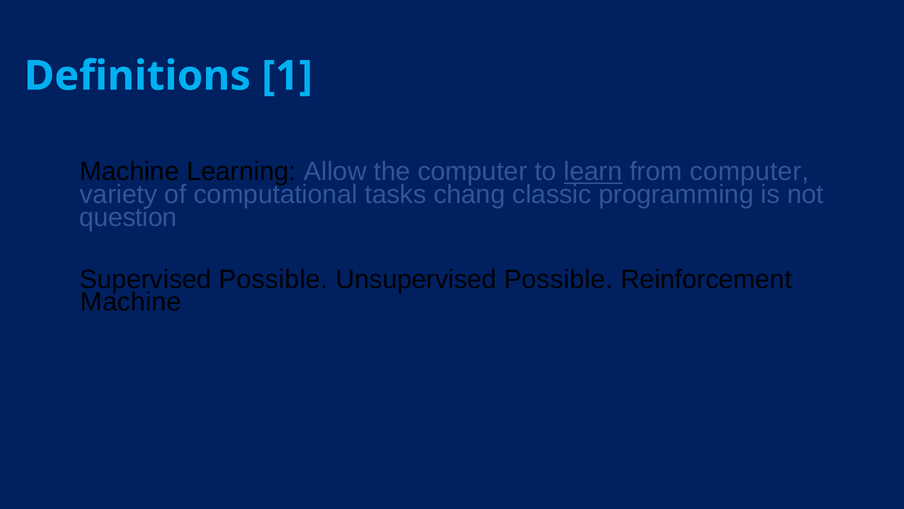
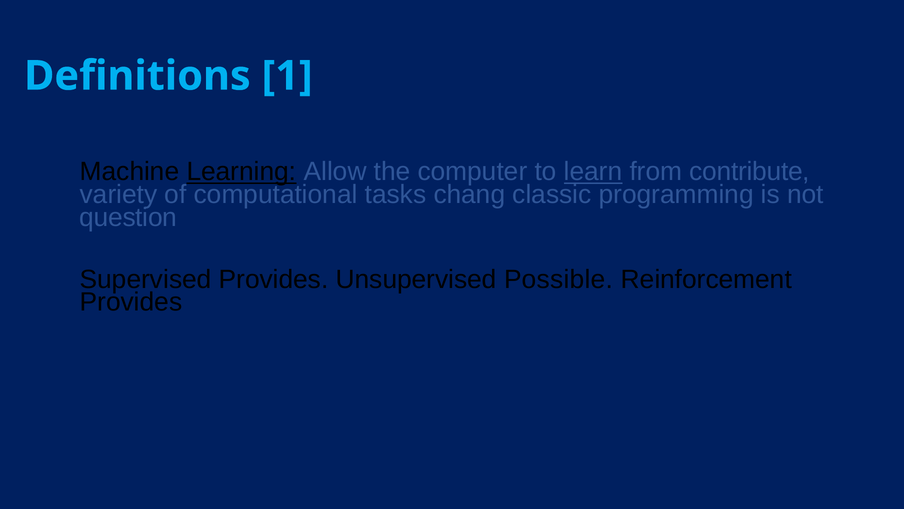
Learning underline: none -> present (241, 172)
from computer: computer -> contribute (750, 172)
Supervised Possible: Possible -> Provides (274, 279)
Machine: Machine -> Provides (131, 302)
